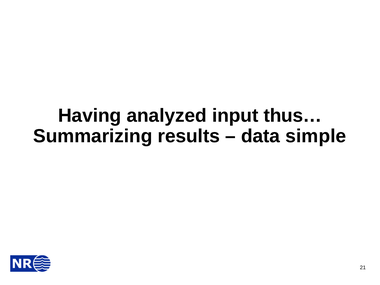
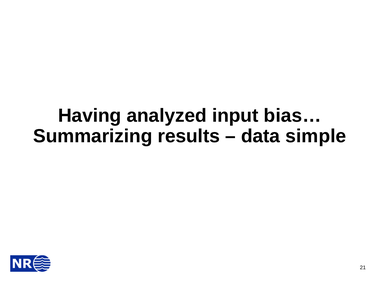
thus…: thus… -> bias… (293, 116)
